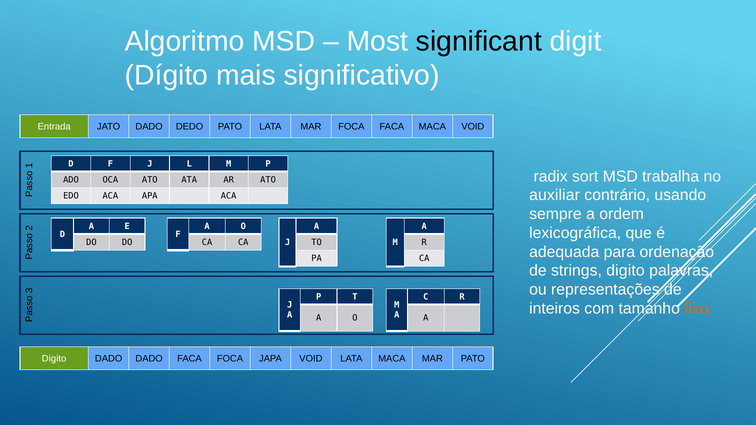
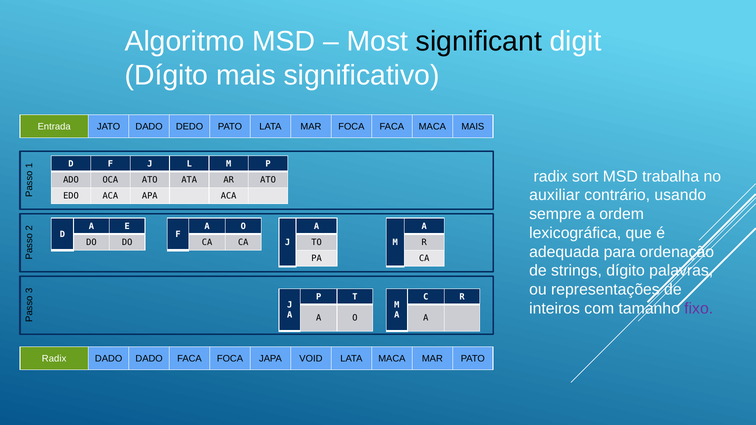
MACA VOID: VOID -> MAIS (473, 127)
strings digito: digito -> dígito (626, 271)
fixo colour: orange -> purple (699, 309)
Digito: Digito -> Radix (54, 359)
